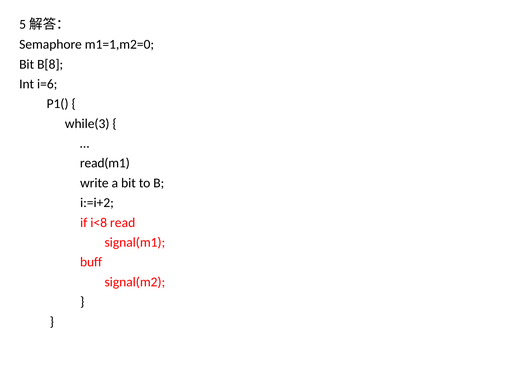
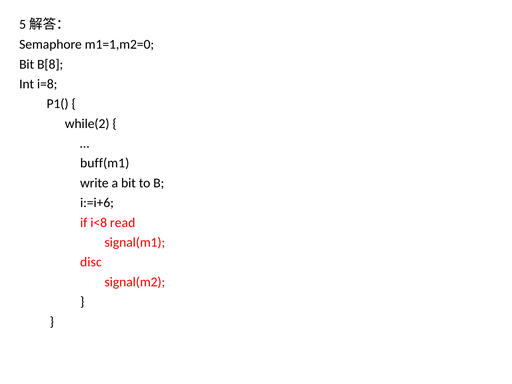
i=6: i=6 -> i=8 (47, 84)
while(3: while(3 -> while(2 (87, 124)
read(m1: read(m1 -> buff(m1 (105, 163)
i:=i+2: i:=i+2 -> i:=i+6 (97, 203)
buff: buff -> disc (91, 262)
